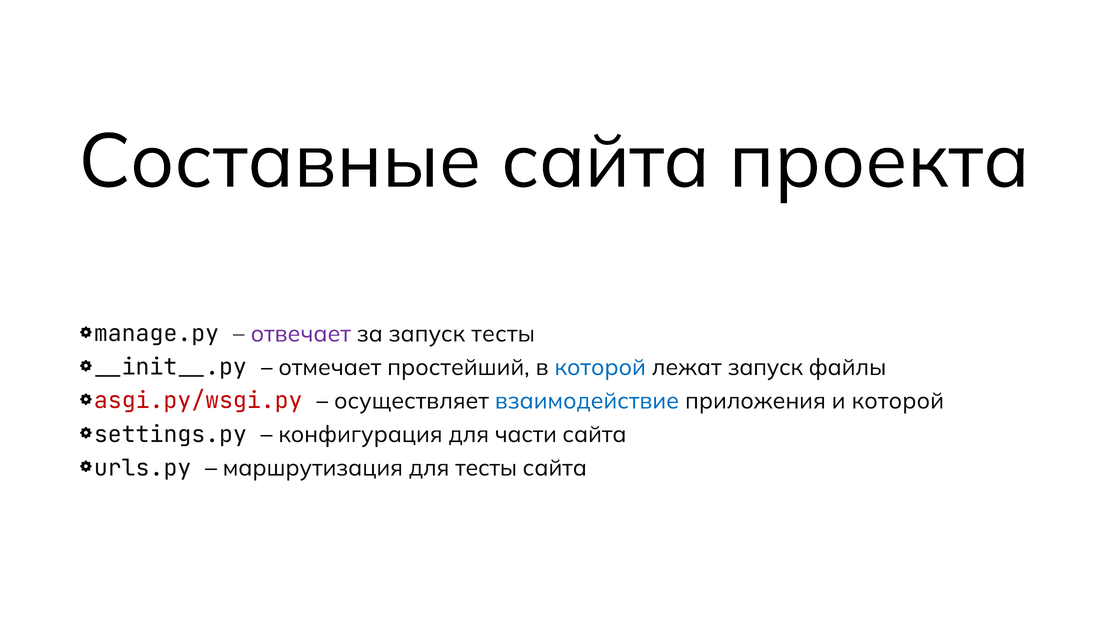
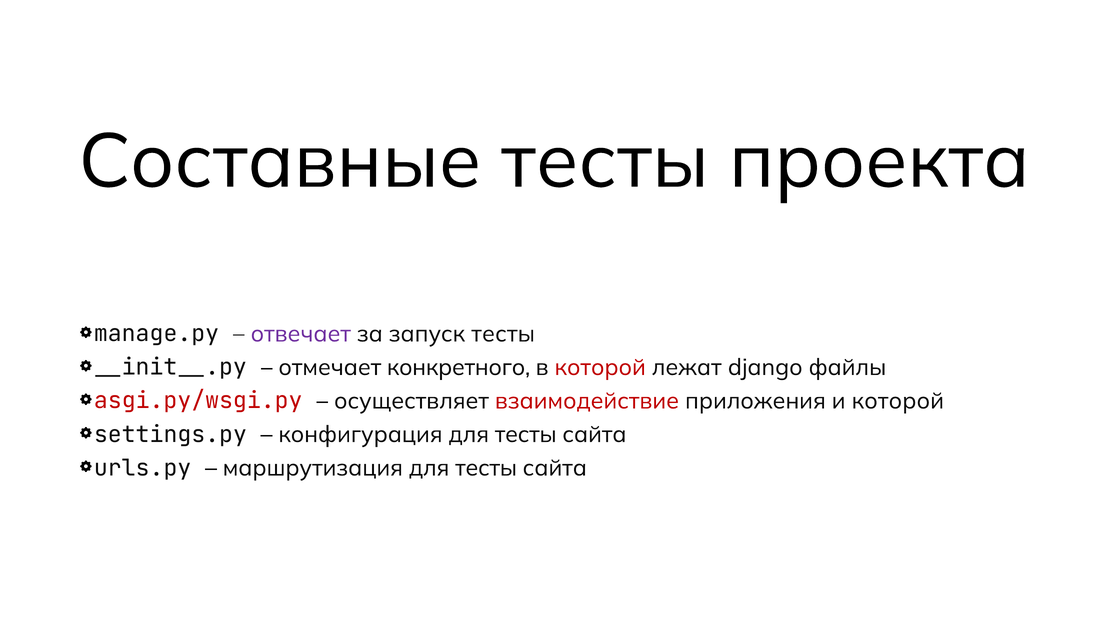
Составные сайта: сайта -> тесты (605, 162)
простейший: простейший -> конкретного (459, 368)
которой colour: blue -> red (600, 368)
лежат запуск: запуск -> django (765, 368)
взаимодействие colour: blue -> red (587, 401)
конфигурация для части: части -> тесты (526, 435)
